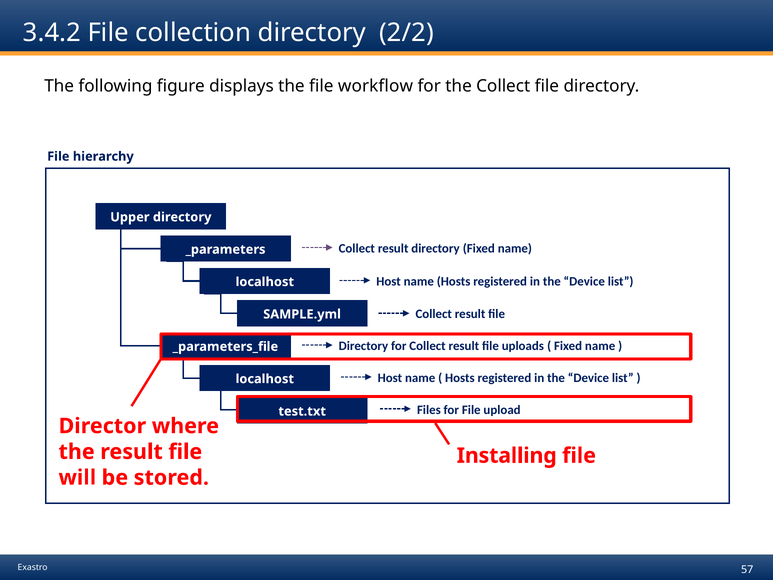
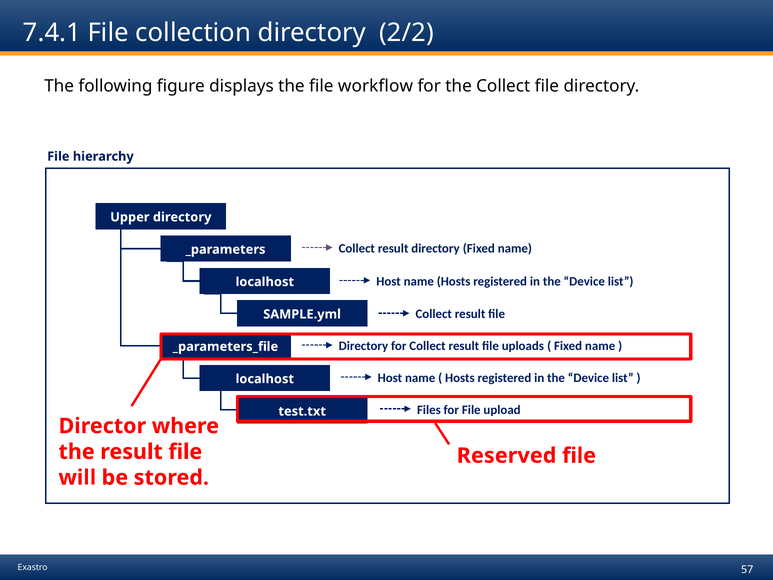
3.4.2: 3.4.2 -> 7.4.1 (52, 33)
Installing: Installing -> Reserved (507, 455)
